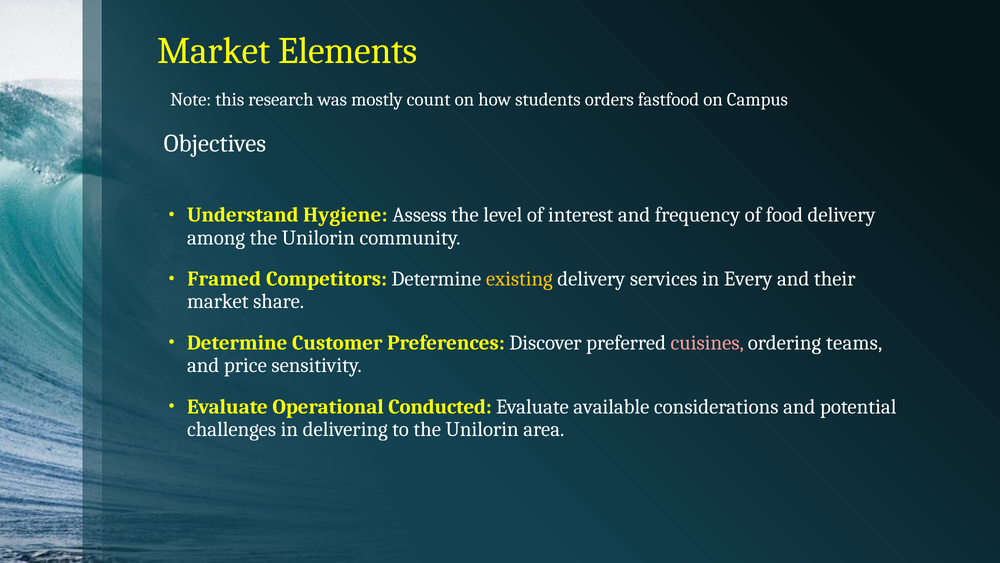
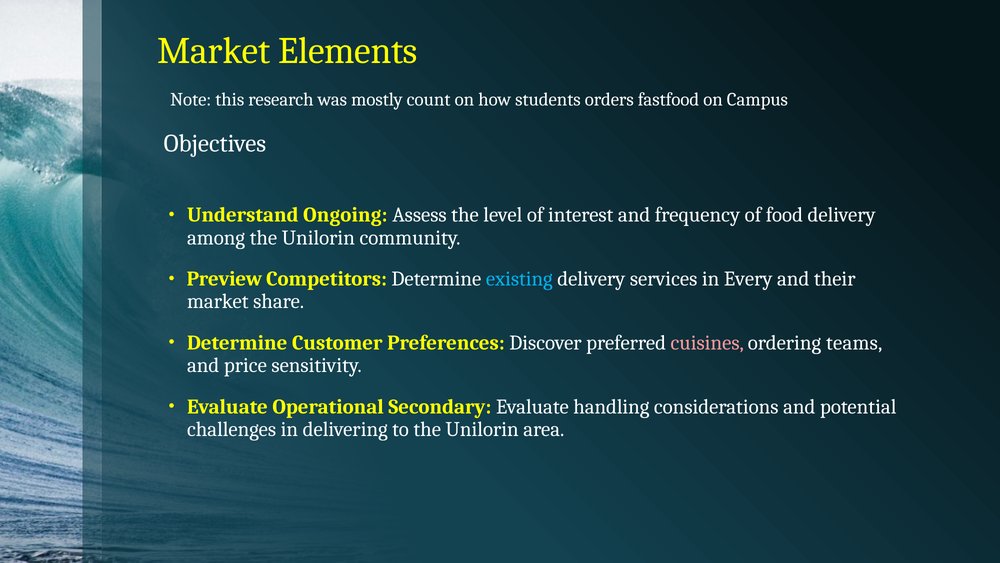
Hygiene: Hygiene -> Ongoing (345, 215)
Framed: Framed -> Preview (224, 279)
existing colour: yellow -> light blue (519, 279)
Conducted: Conducted -> Secondary (440, 406)
available: available -> handling (611, 406)
